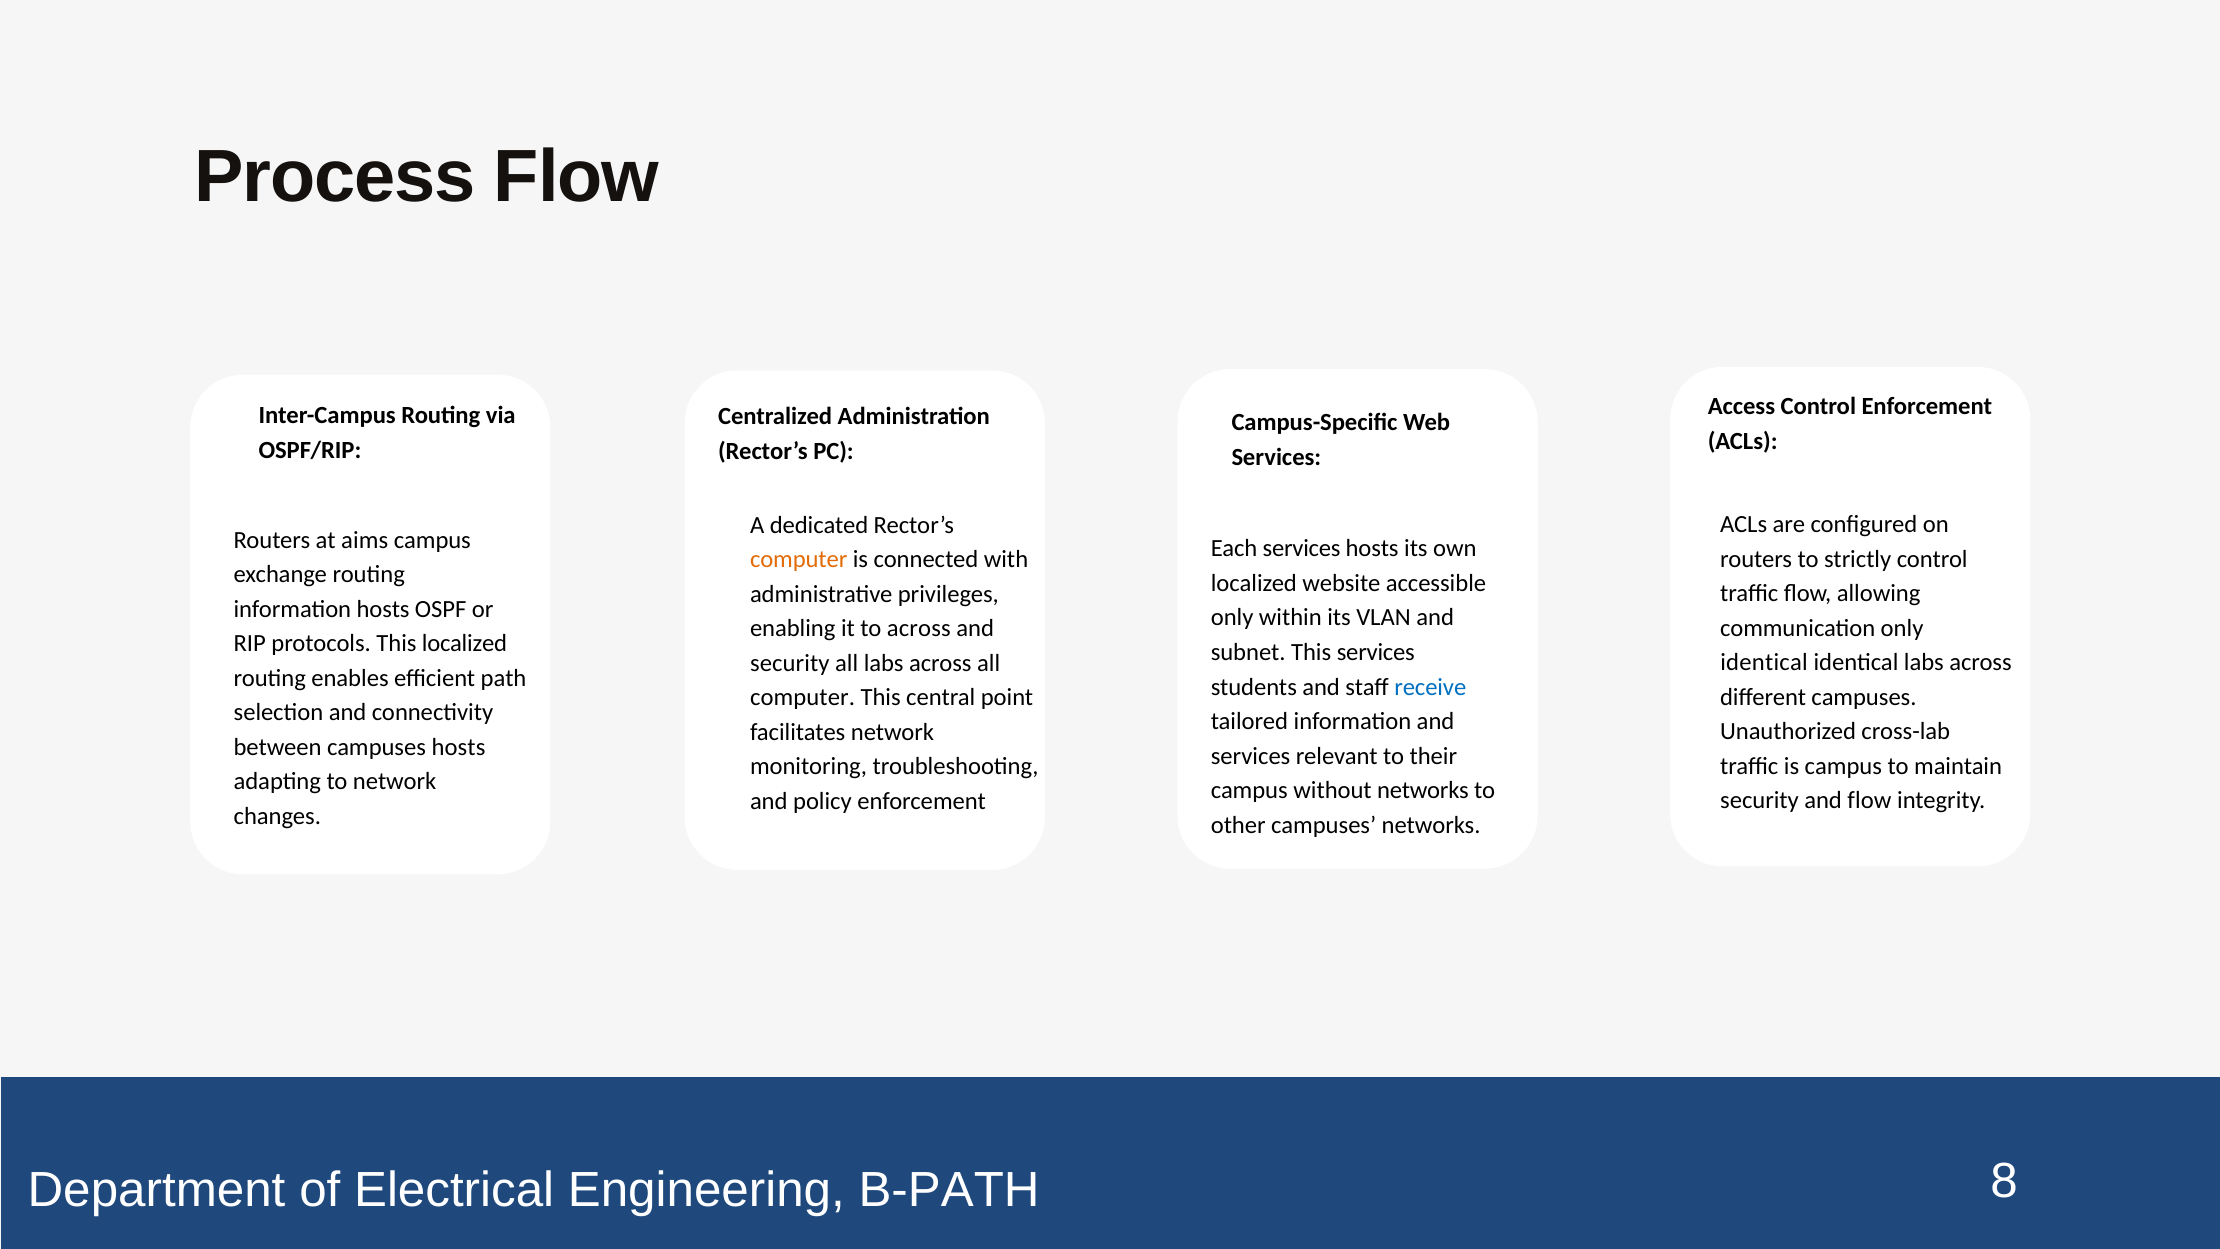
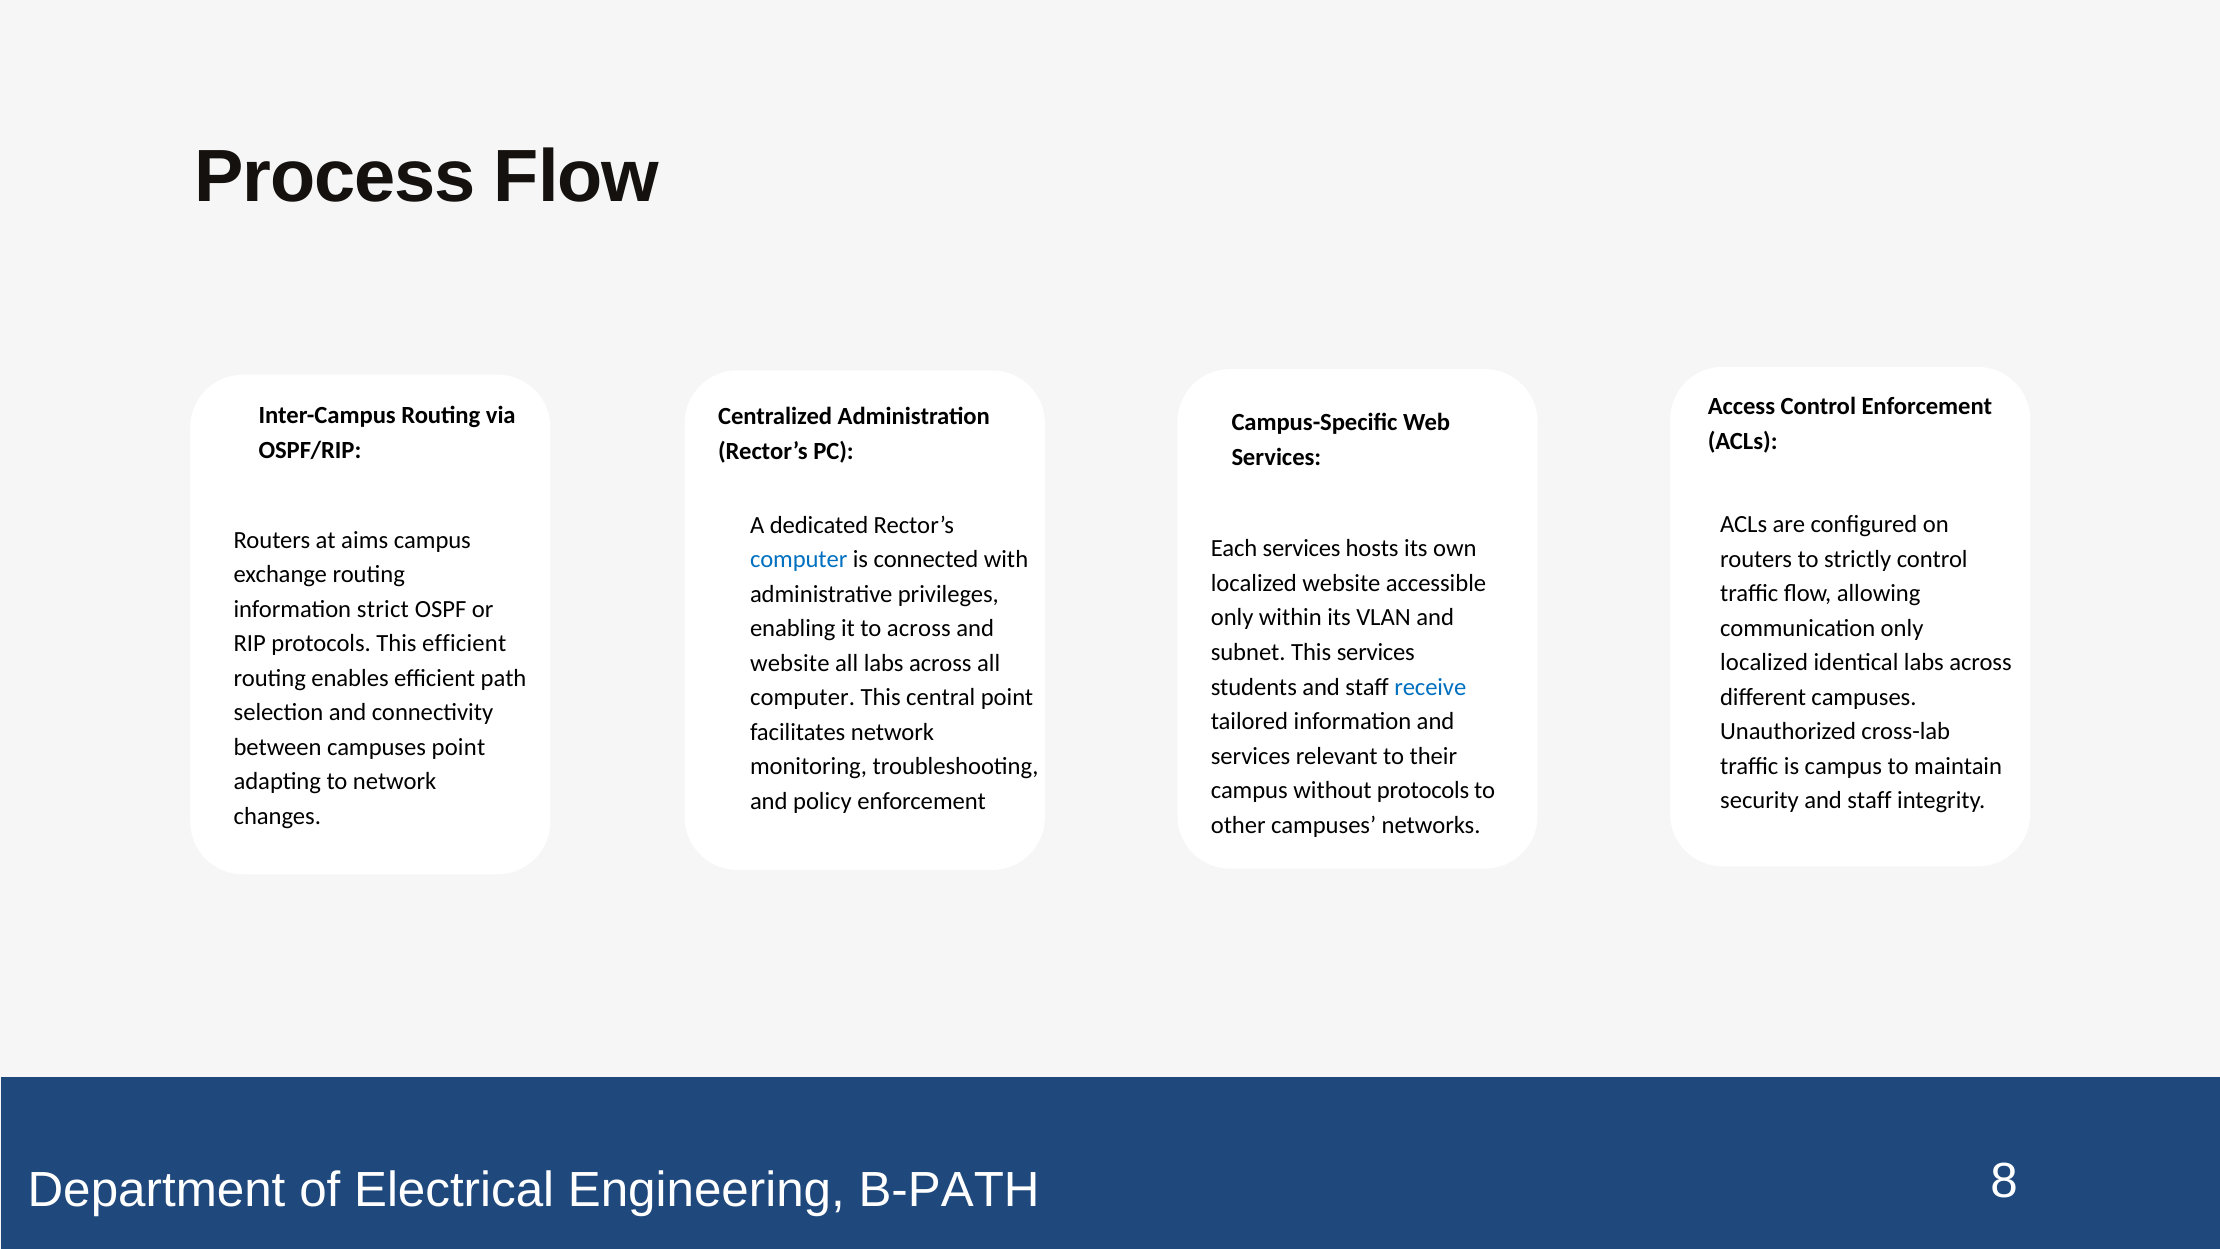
computer colour: orange -> blue (799, 560)
information hosts: hosts -> strict (383, 609)
This localized: localized -> efficient (464, 644)
identical: identical -> localized (1764, 662)
security: security -> website (790, 663)
campuses hosts: hosts -> point (458, 747)
without networks: networks -> protocols (1423, 790)
security and flow: flow -> staff (1870, 801)
